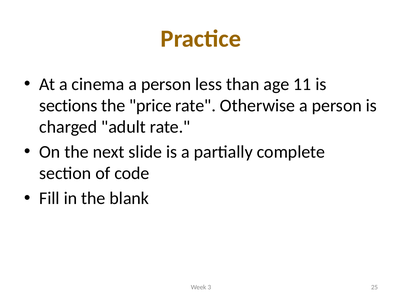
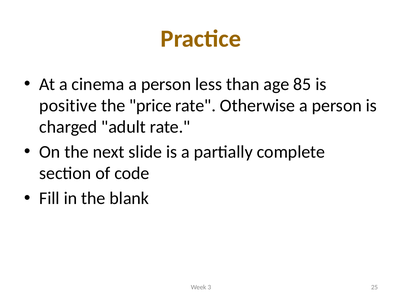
11: 11 -> 85 (302, 84)
sections: sections -> positive (68, 106)
